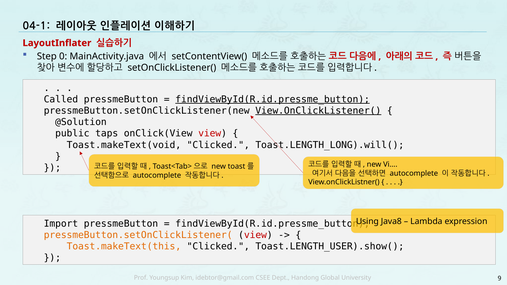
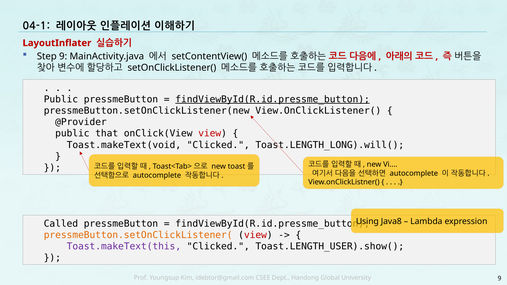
Step 0: 0 -> 9 (63, 56)
Called: Called -> Public (61, 99)
View.OnClickListener( underline: present -> none (318, 111)
@Solution: @Solution -> @Provider (81, 122)
taps: taps -> that (107, 134)
Import: Import -> Called (61, 224)
Toast.makeText(this colour: orange -> purple (124, 246)
